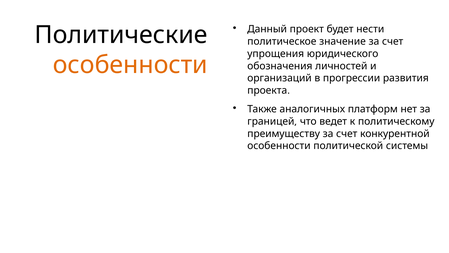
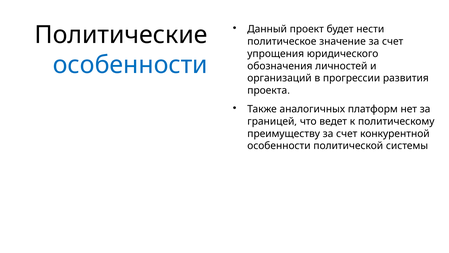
особенности colour: orange -> blue (130, 65)
